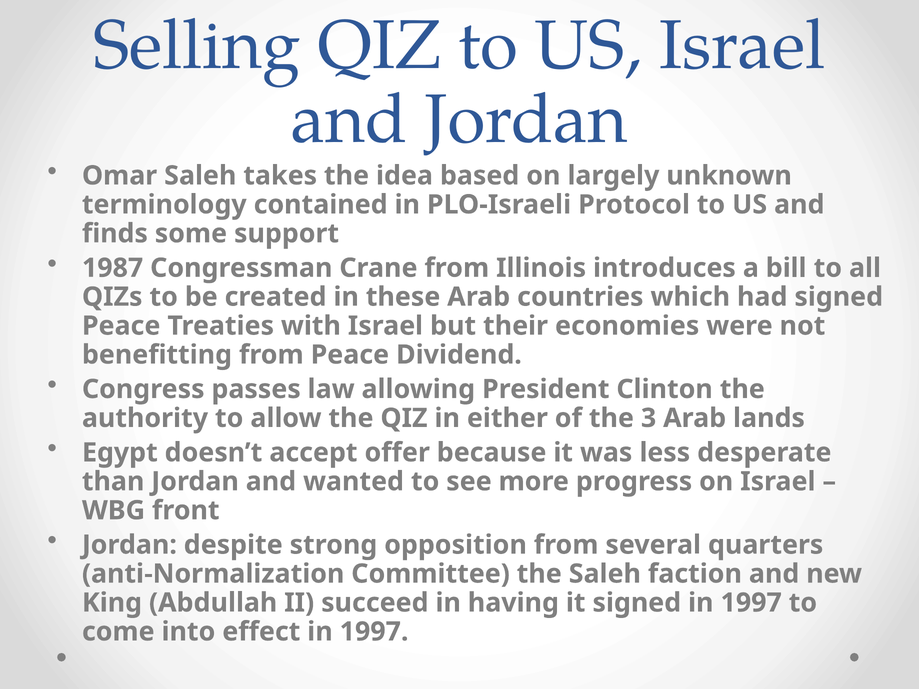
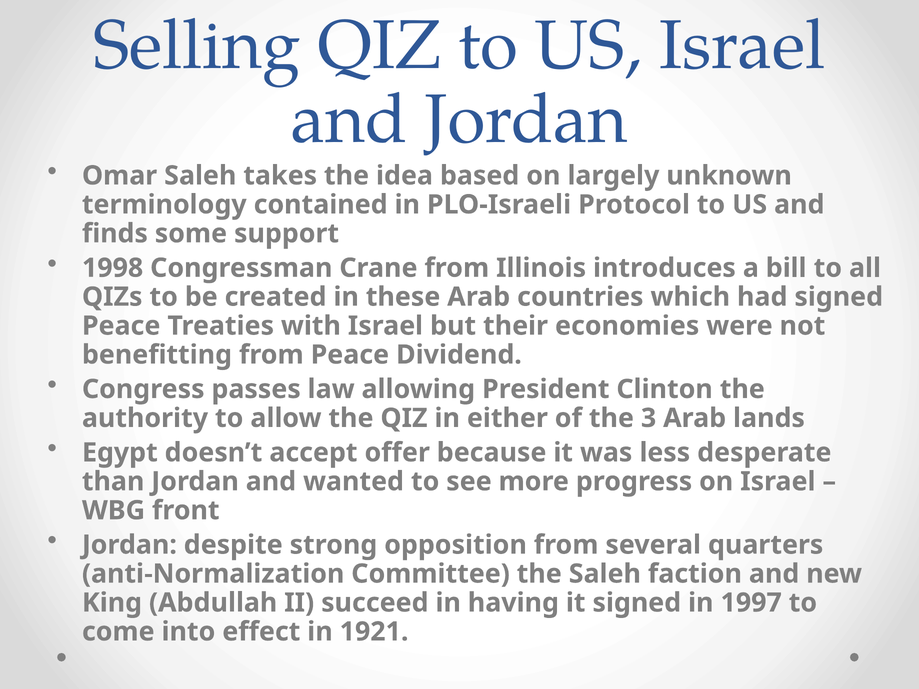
1987: 1987 -> 1998 (113, 268)
effect in 1997: 1997 -> 1921 (374, 632)
